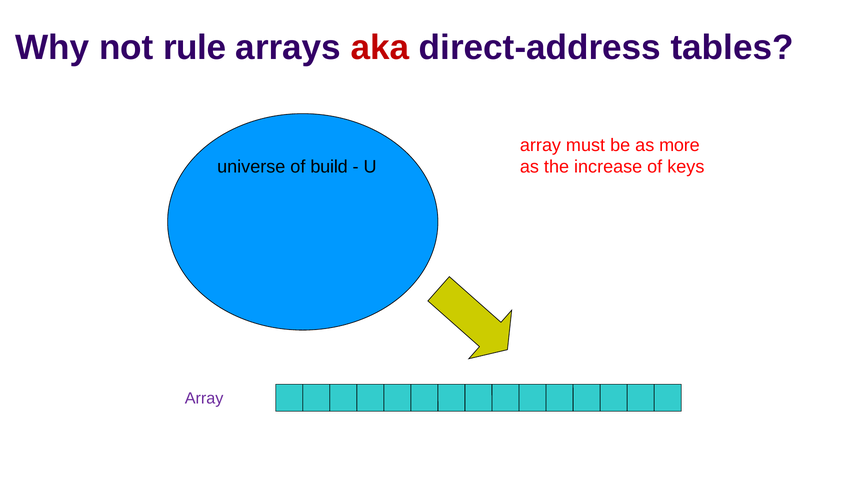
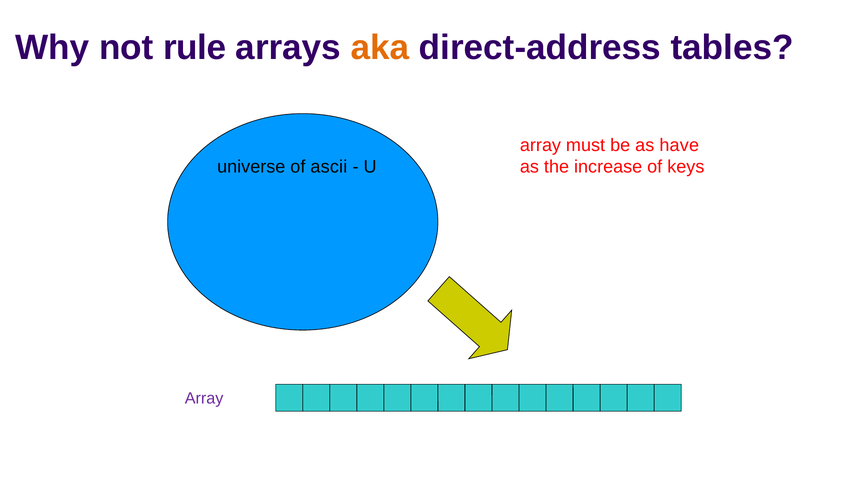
aka colour: red -> orange (380, 48)
more: more -> have (679, 145)
build: build -> ascii (329, 167)
